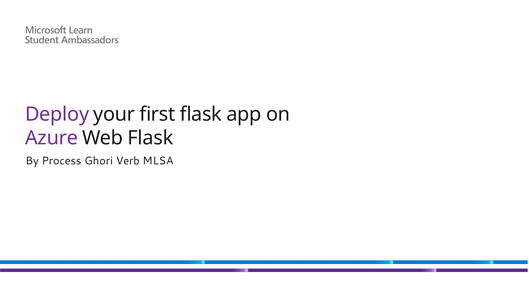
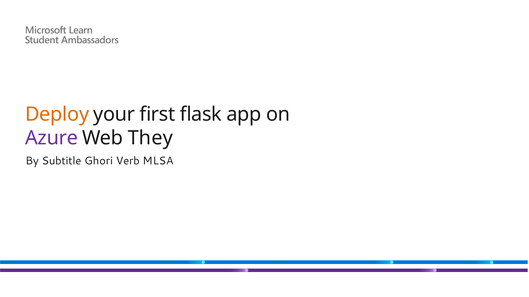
Deploy colour: purple -> orange (57, 114)
Web Flask: Flask -> They (150, 138)
Process: Process -> Subtitle (62, 161)
